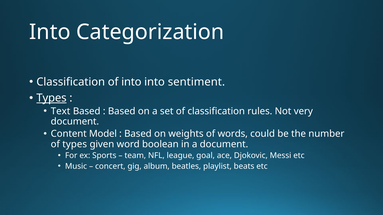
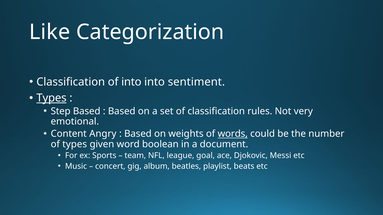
Into: Into -> Like (50, 32)
Text: Text -> Step (61, 111)
document: document -> emotional (75, 122)
Model: Model -> Angry (103, 134)
words underline: none -> present (233, 134)
